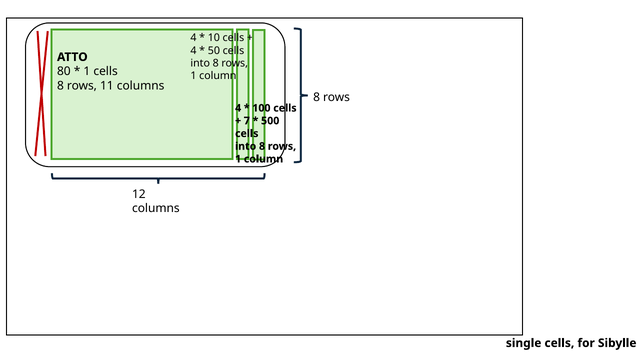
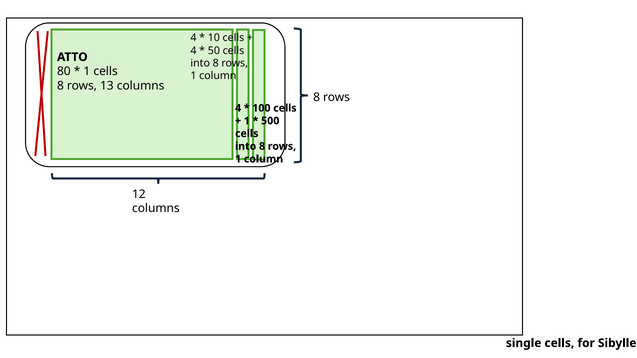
11: 11 -> 13 (107, 86)
7: 7 -> 1 (247, 121)
